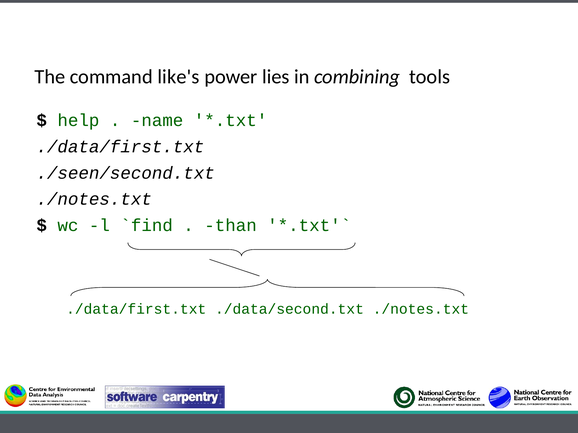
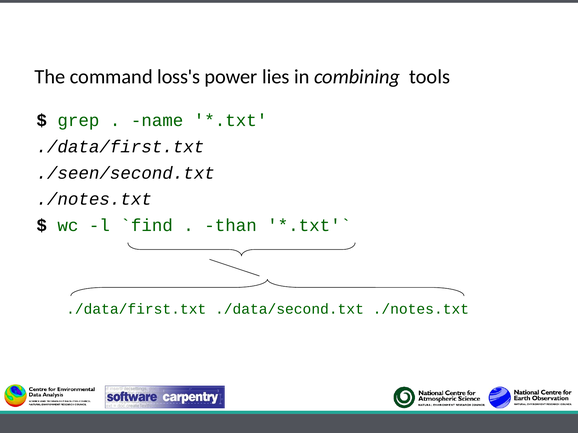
like's: like's -> loss's (179, 77)
help: help -> grep (78, 121)
